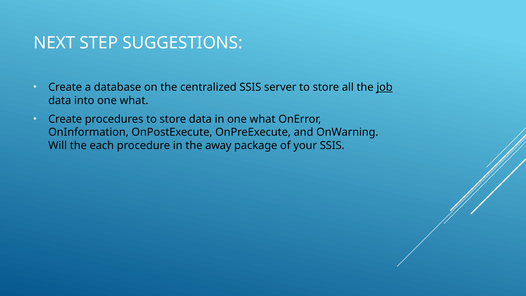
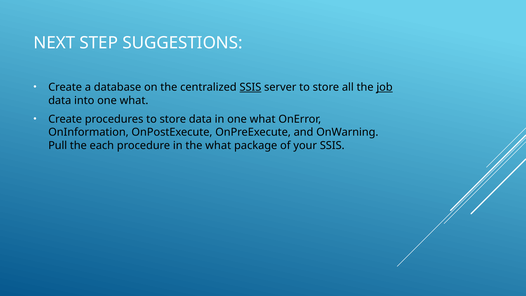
SSIS underline: none -> present (250, 87)
Will: Will -> Pull (58, 145)
the away: away -> what (218, 145)
